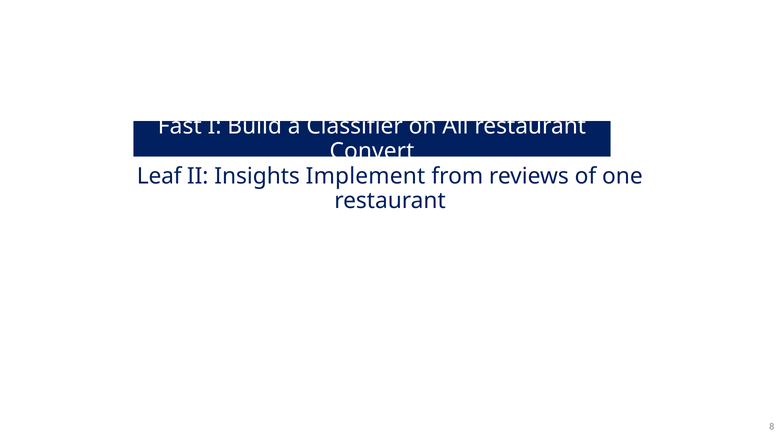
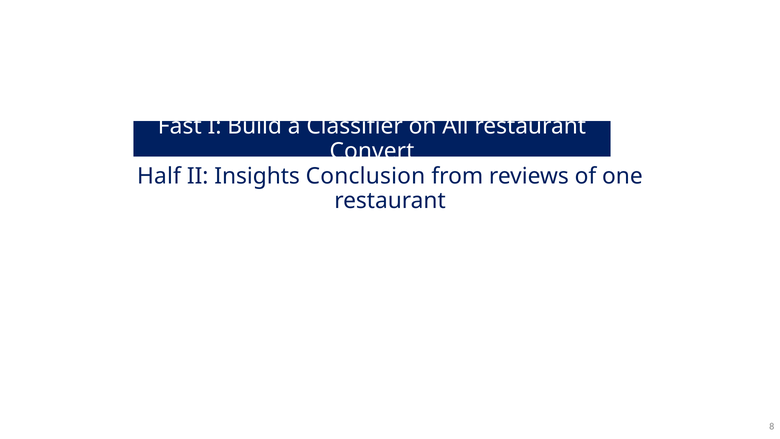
Leaf: Leaf -> Half (159, 176)
Implement: Implement -> Conclusion (366, 176)
